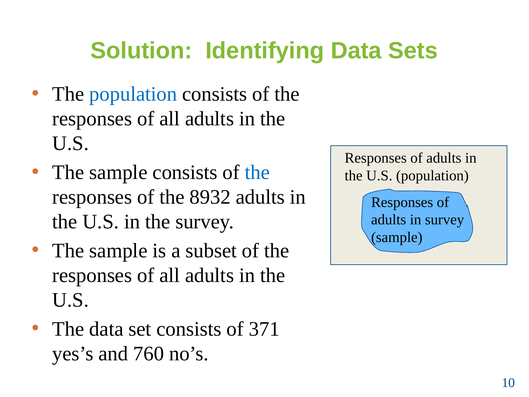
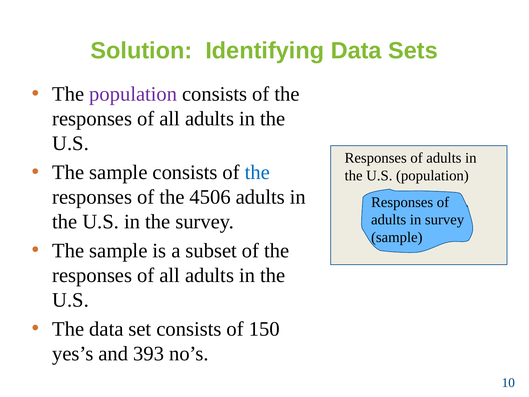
population colour: blue -> purple (133, 94)
8932: 8932 -> 4506 (210, 197)
371: 371 -> 150 (264, 329)
760: 760 -> 393 (149, 353)
